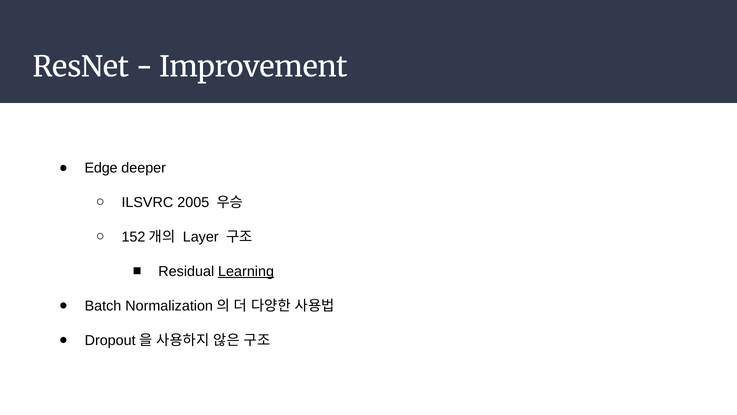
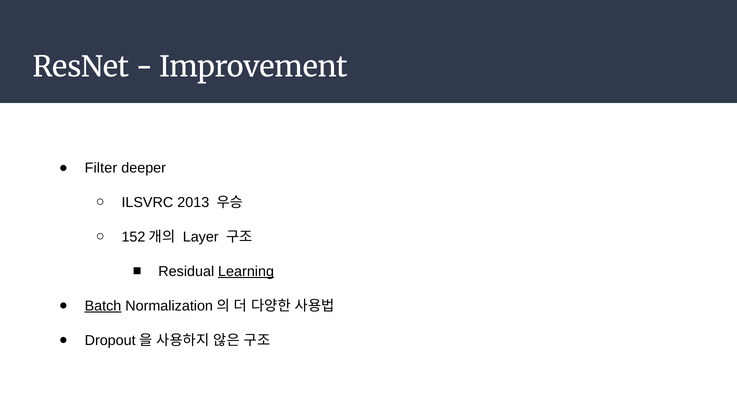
Edge: Edge -> Filter (101, 168)
2005: 2005 -> 2013 (193, 202)
Batch underline: none -> present (103, 306)
